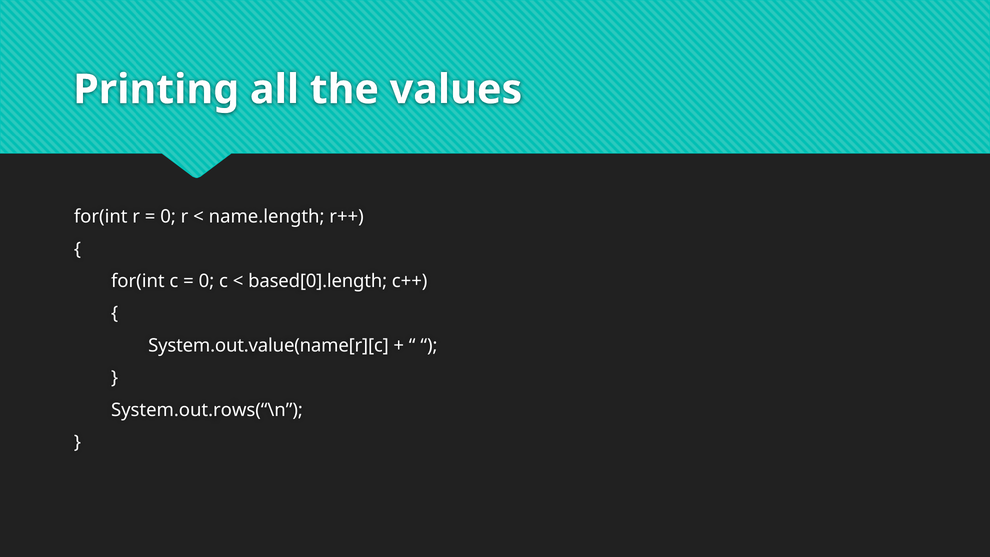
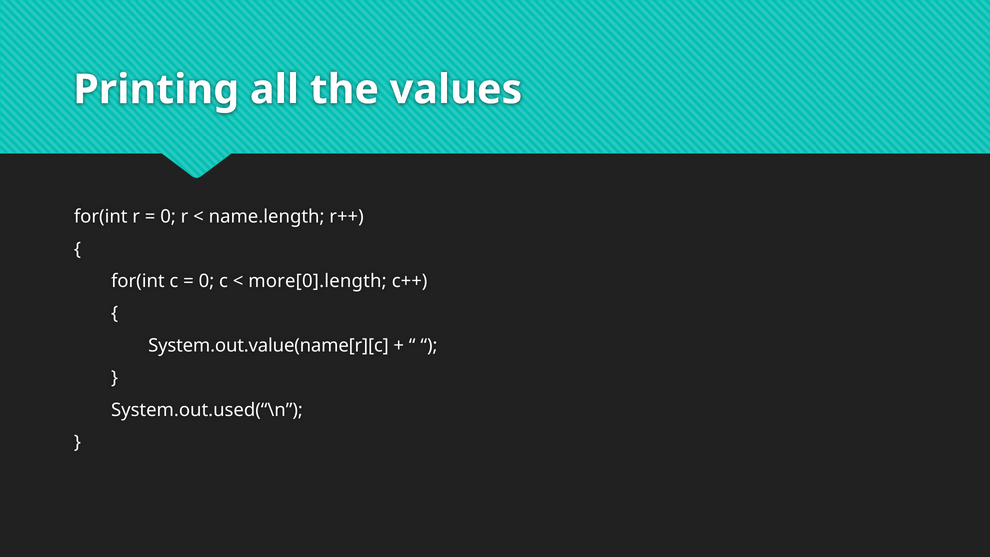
based[0].length: based[0].length -> more[0].length (317, 281)
System.out.rows(“\n: System.out.rows(“\n -> System.out.used(“\n (207, 410)
